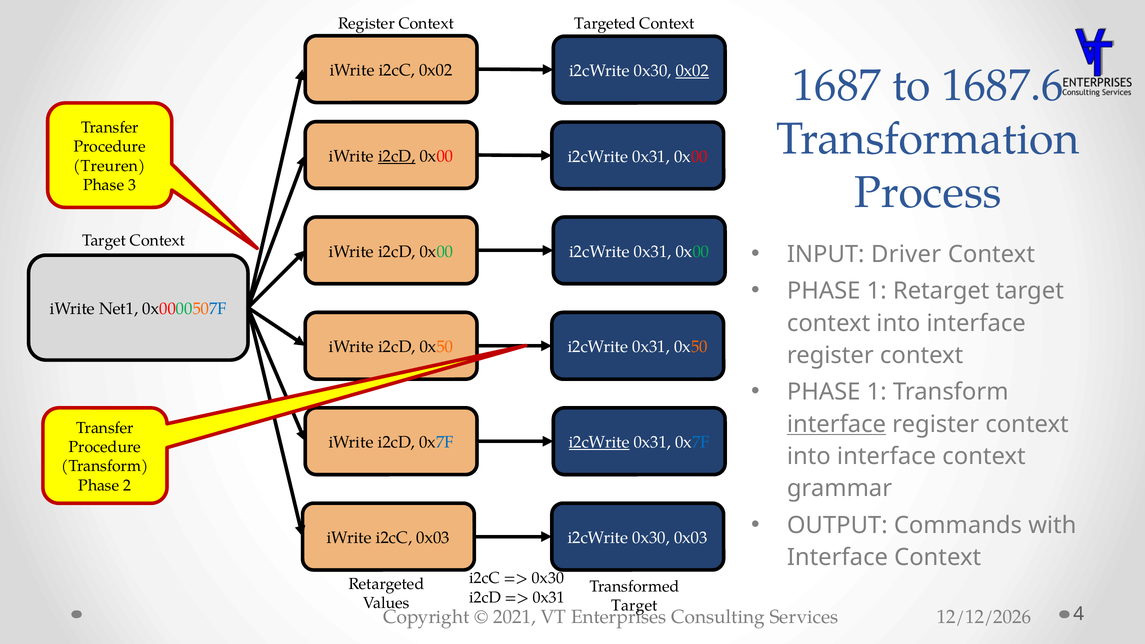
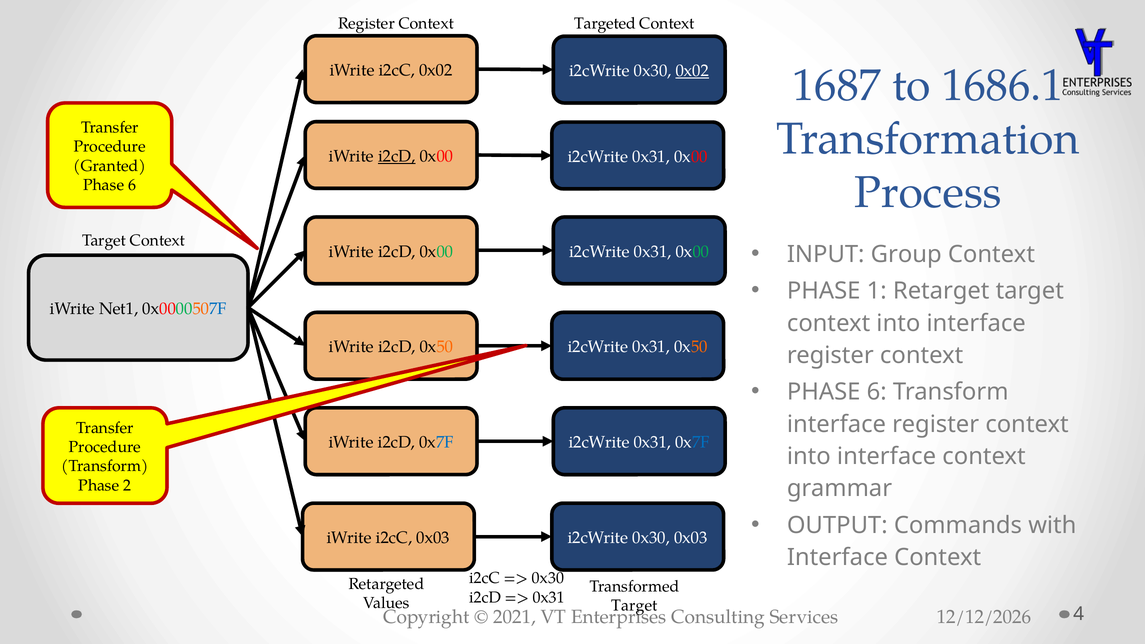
1687.6: 1687.6 -> 1686.1 (1003, 86)
Treuren: Treuren -> Granted (110, 166)
3: 3 -> 6 (132, 185)
Driver: Driver -> Group (906, 254)
1: 1 -> 6 (877, 392)
interface underline: present -> none (836, 424)
i2cWrite underline: present -> none (599, 442)
